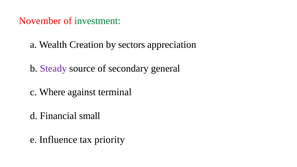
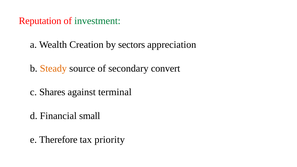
November: November -> Reputation (40, 21)
Steady colour: purple -> orange (53, 68)
general: general -> convert (166, 68)
Where: Where -> Shares (52, 92)
Influence: Influence -> Therefore (58, 140)
